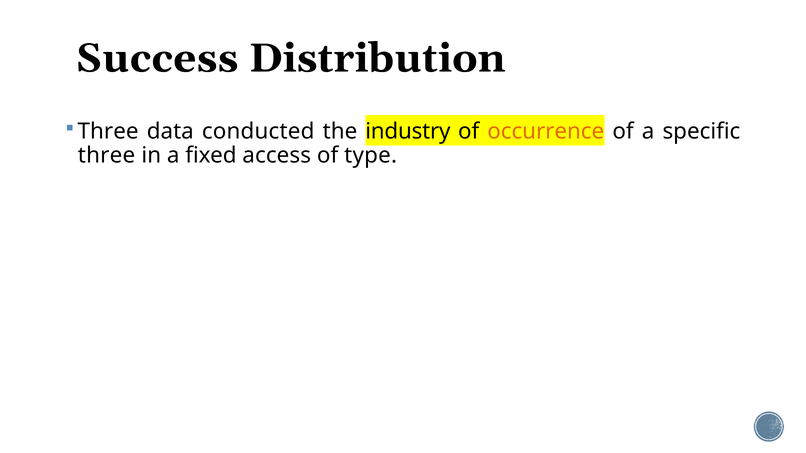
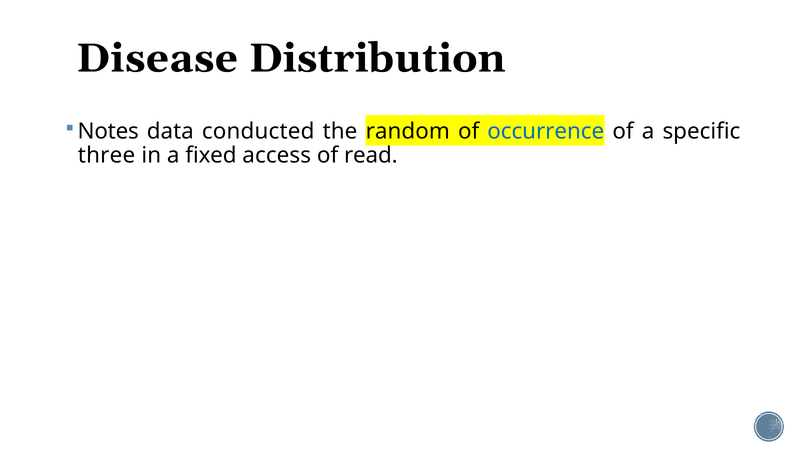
Success: Success -> Disease (157, 58)
Three: Three -> Notes (108, 131)
industry: industry -> random (408, 131)
occurrence colour: orange -> blue (546, 131)
type: type -> read (371, 156)
